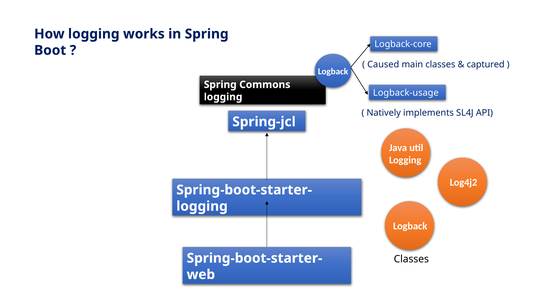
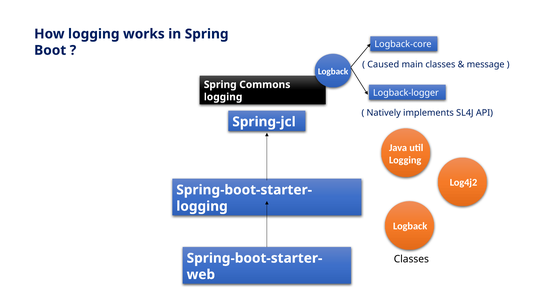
captured: captured -> message (486, 65)
Logback-usage: Logback-usage -> Logback-logger (406, 93)
